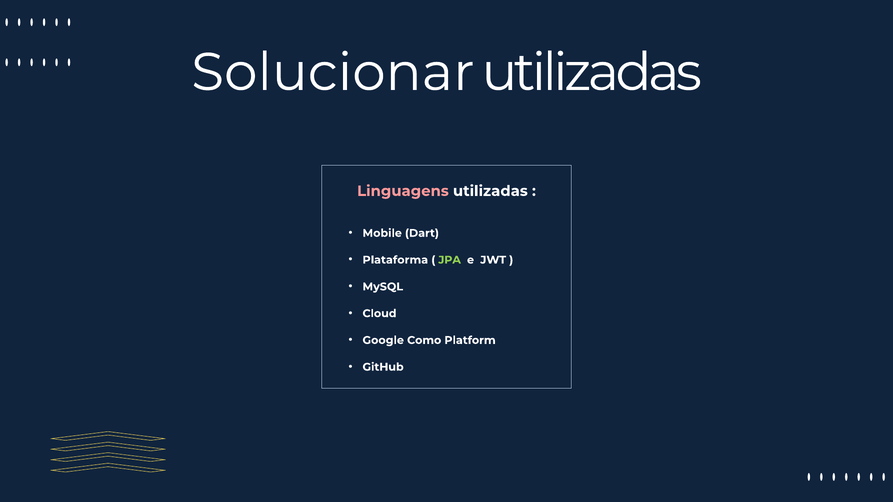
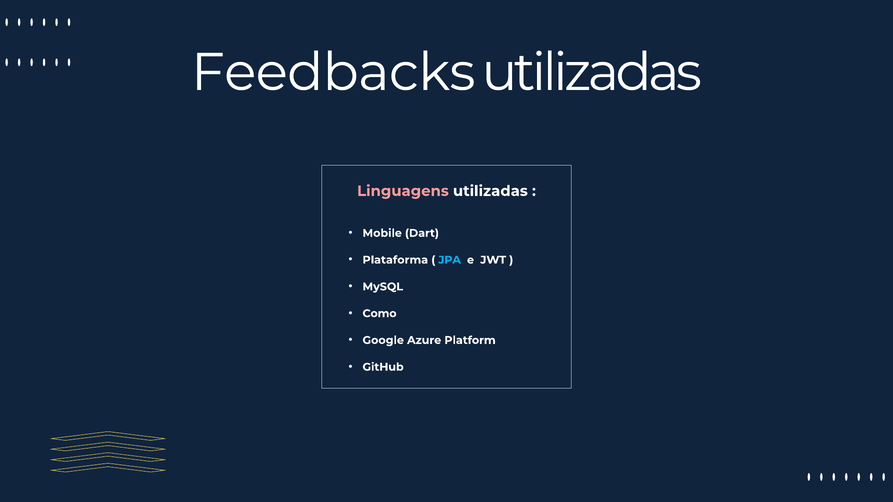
Solucionar: Solucionar -> Feedbacks (333, 73)
JPA colour: light green -> light blue (450, 260)
Cloud: Cloud -> Como (380, 314)
Como: Como -> Azure (424, 340)
